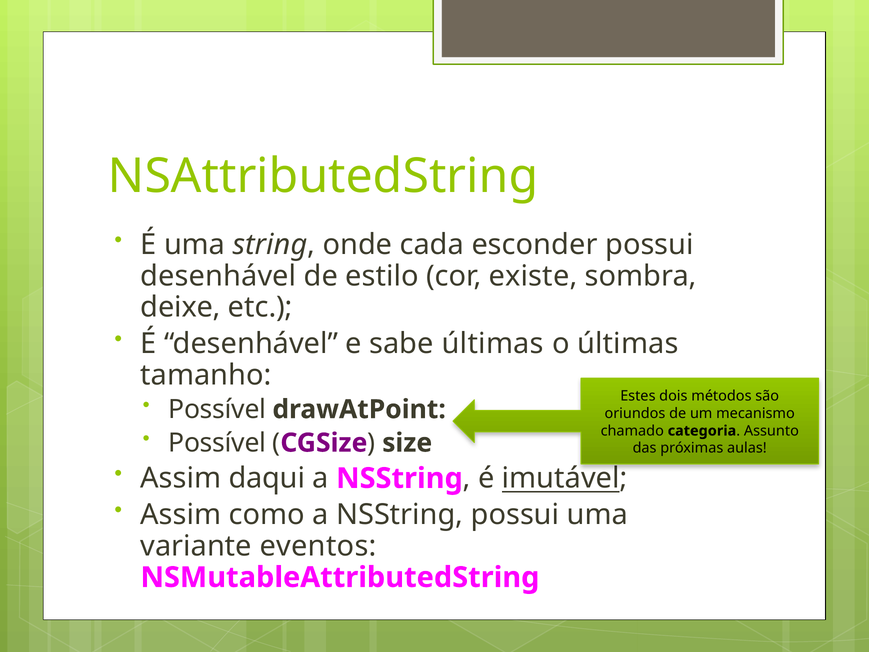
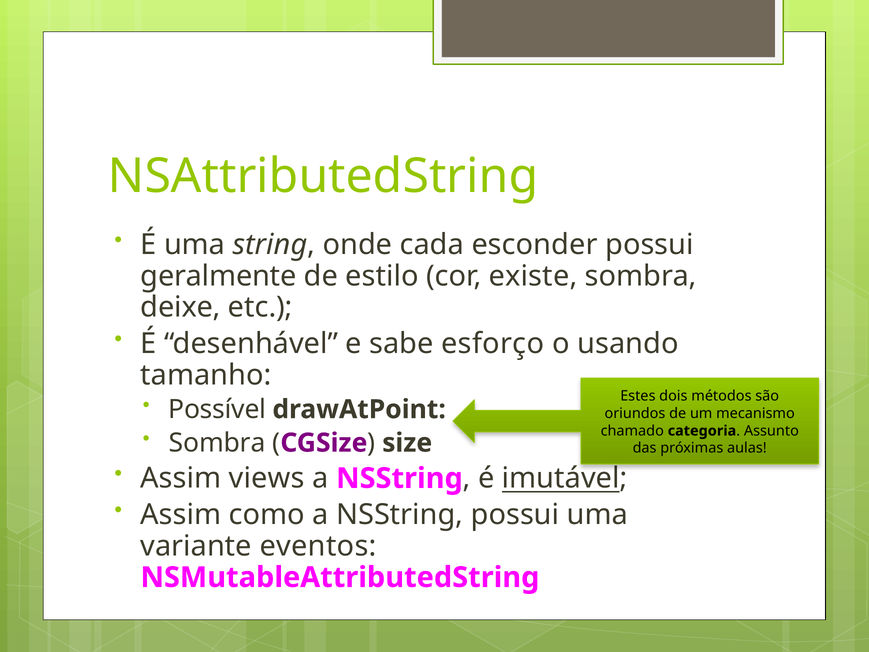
desenhável: desenhável -> geralmente (219, 276)
sabe últimas: últimas -> esforço (493, 344)
o últimas: últimas -> usando (628, 344)
Possível: Possível -> Sombra (217, 443)
daqui: daqui -> views (267, 478)
